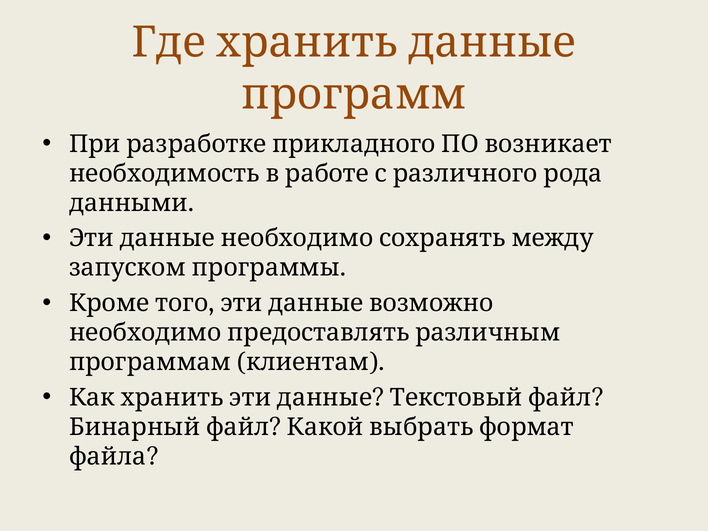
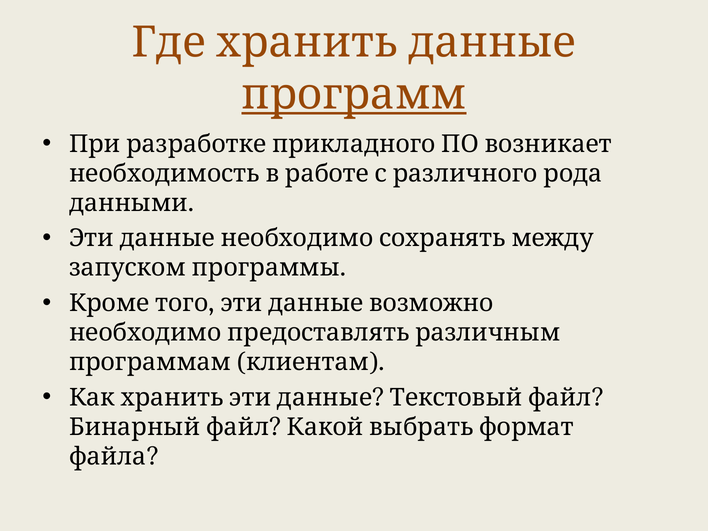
программ underline: none -> present (354, 94)
